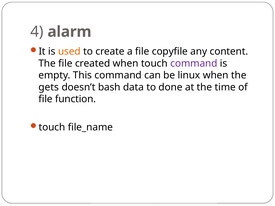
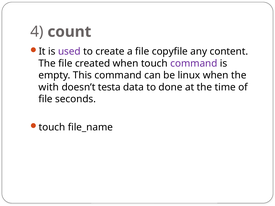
alarm: alarm -> count (69, 32)
used colour: orange -> purple (69, 52)
gets: gets -> with (49, 87)
bash: bash -> testa (109, 87)
function: function -> seconds (76, 99)
